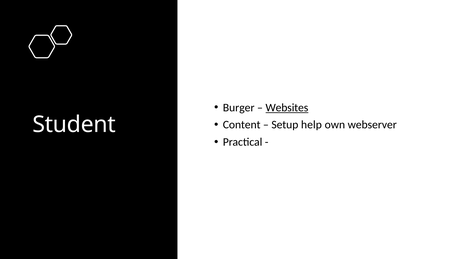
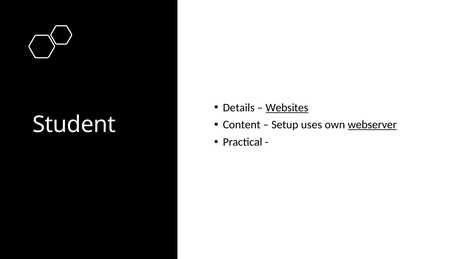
Burger: Burger -> Details (239, 108)
help: help -> uses (311, 125)
webserver underline: none -> present (372, 125)
